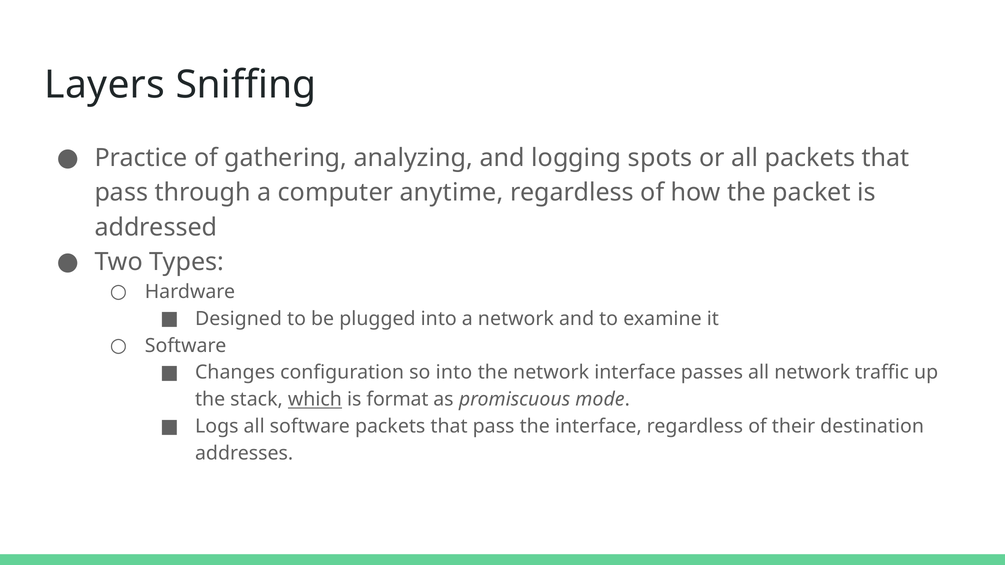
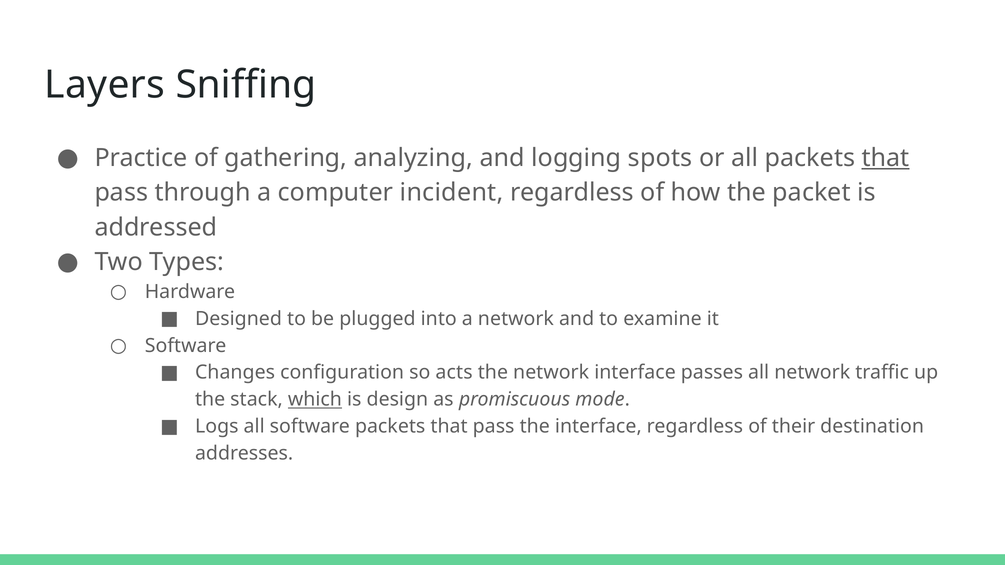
that underline: none -> present (886, 158)
anytime: anytime -> incident (452, 193)
so into: into -> acts (454, 373)
format: format -> design (397, 400)
